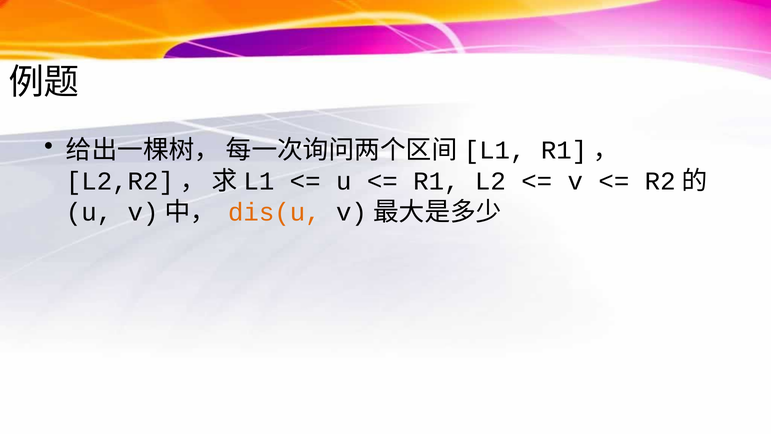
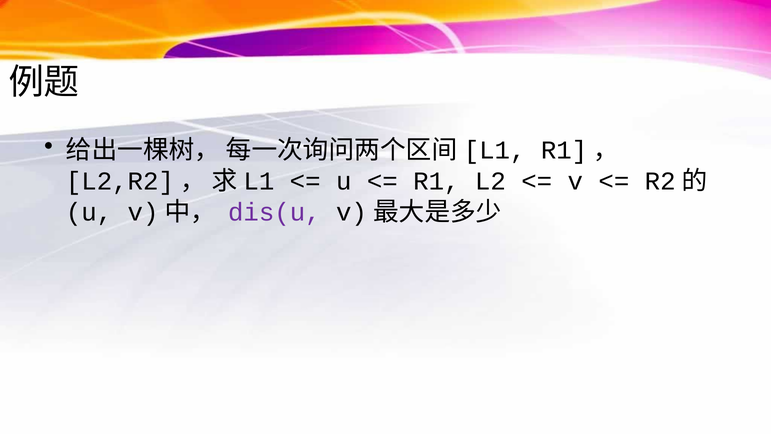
dis(u colour: orange -> purple (274, 212)
